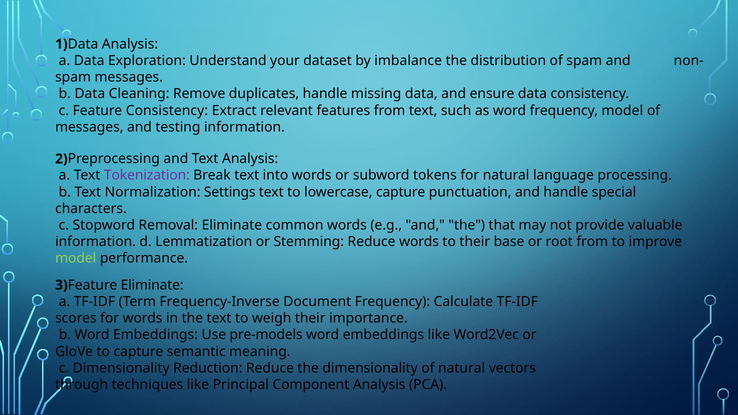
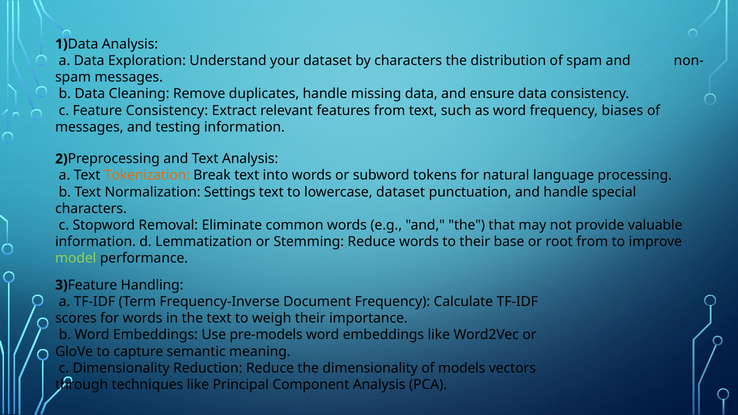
by imbalance: imbalance -> characters (408, 61)
frequency model: model -> biases (622, 110)
Tokenization colour: purple -> orange (147, 175)
lowercase capture: capture -> dataset (401, 192)
Feature Eliminate: Eliminate -> Handling (152, 285)
of natural: natural -> models (462, 368)
